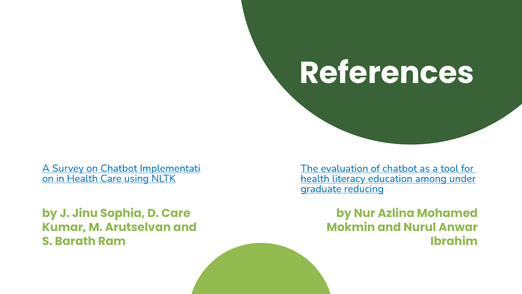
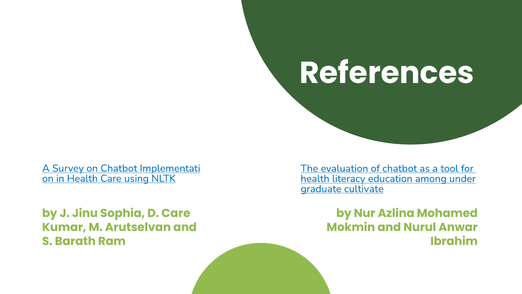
reducing: reducing -> cultivate (364, 189)
